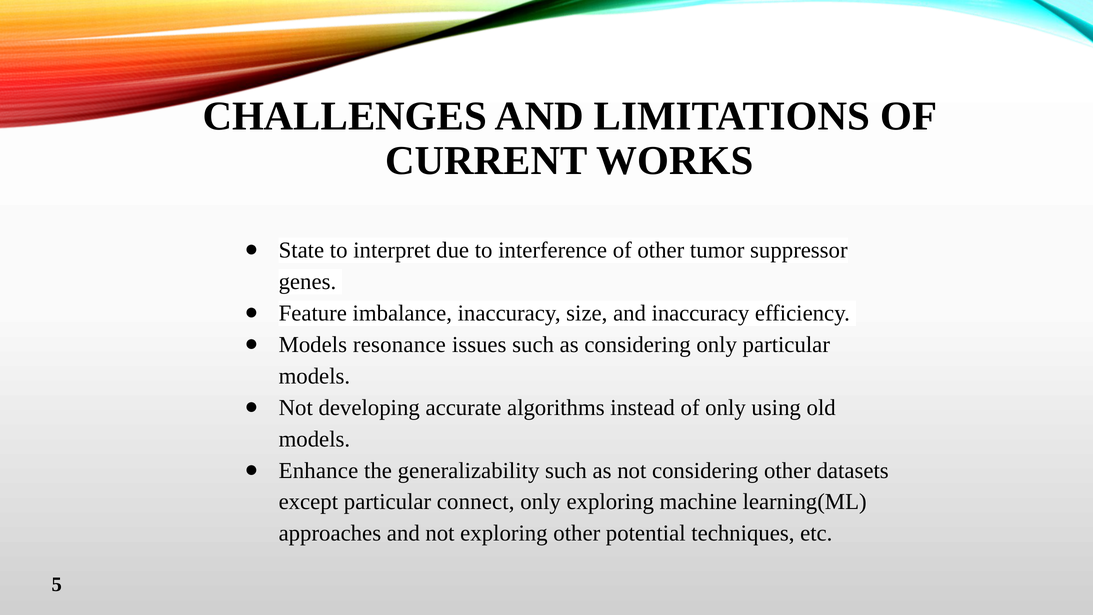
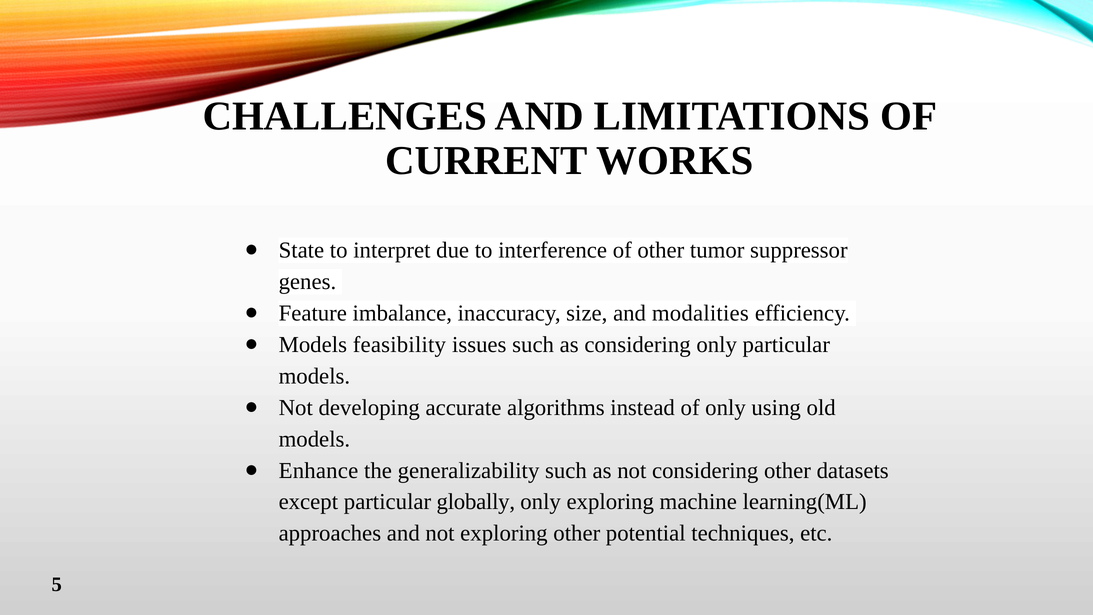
and inaccuracy: inaccuracy -> modalities (700, 313)
resonance: resonance -> feasibility (399, 345)
connect: connect -> globally (476, 502)
